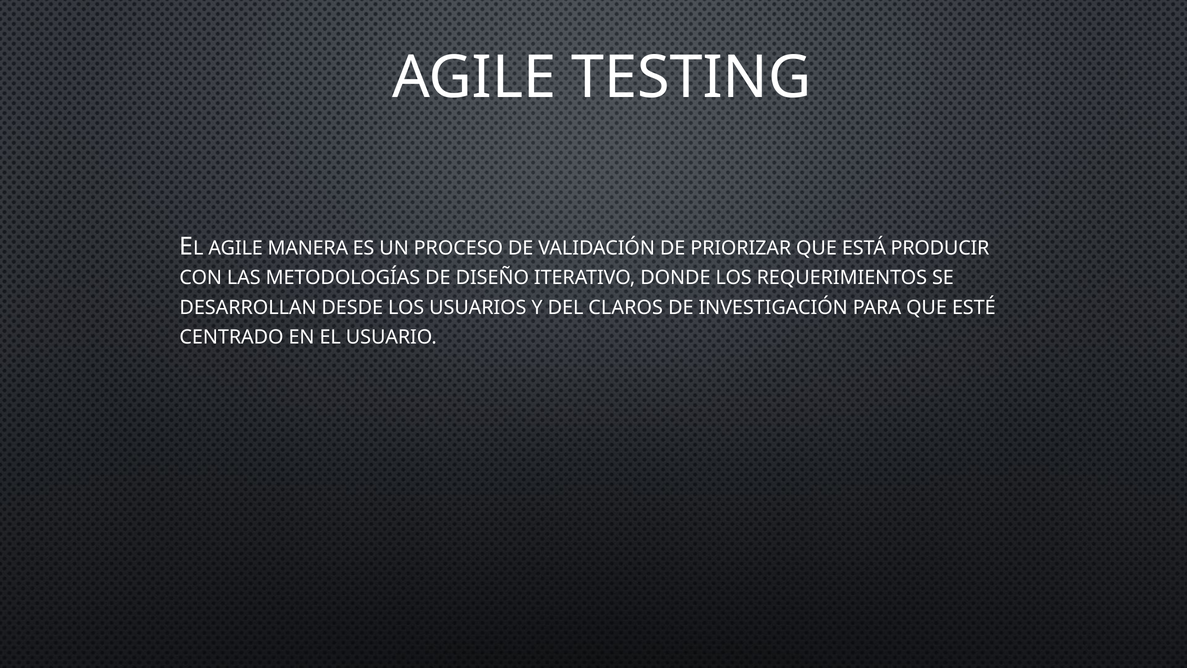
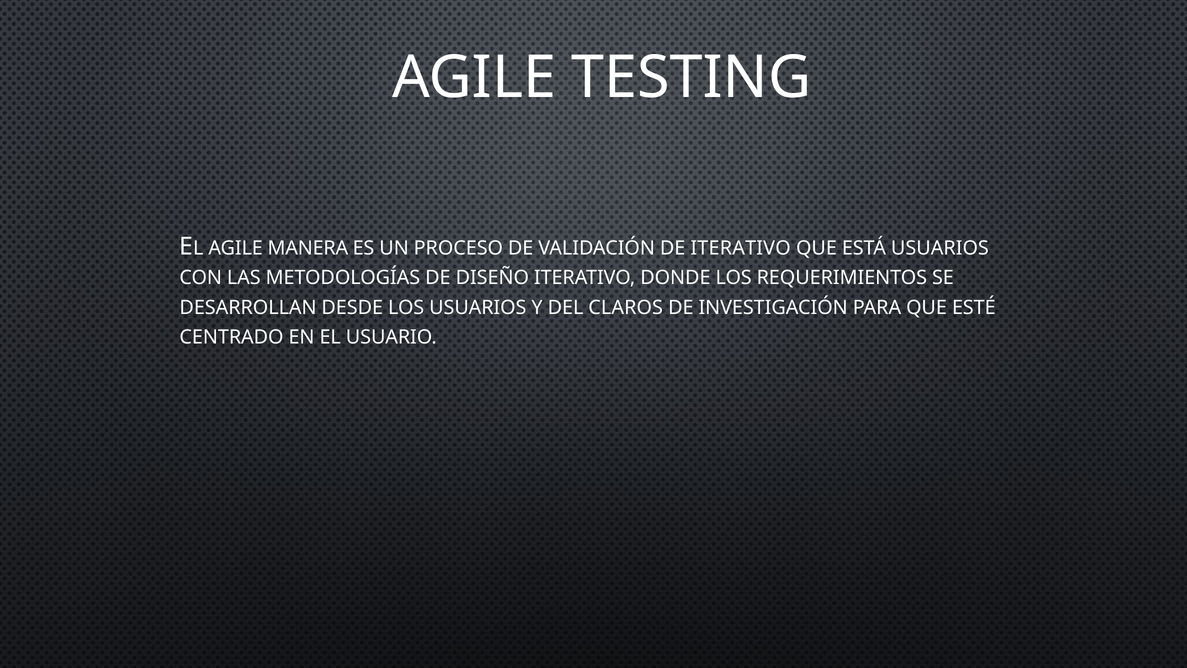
DE PRIORIZAR: PRIORIZAR -> ITERATIVO (741, 248)
ESTÁ PRODUCIR: PRODUCIR -> USUARIOS (940, 248)
